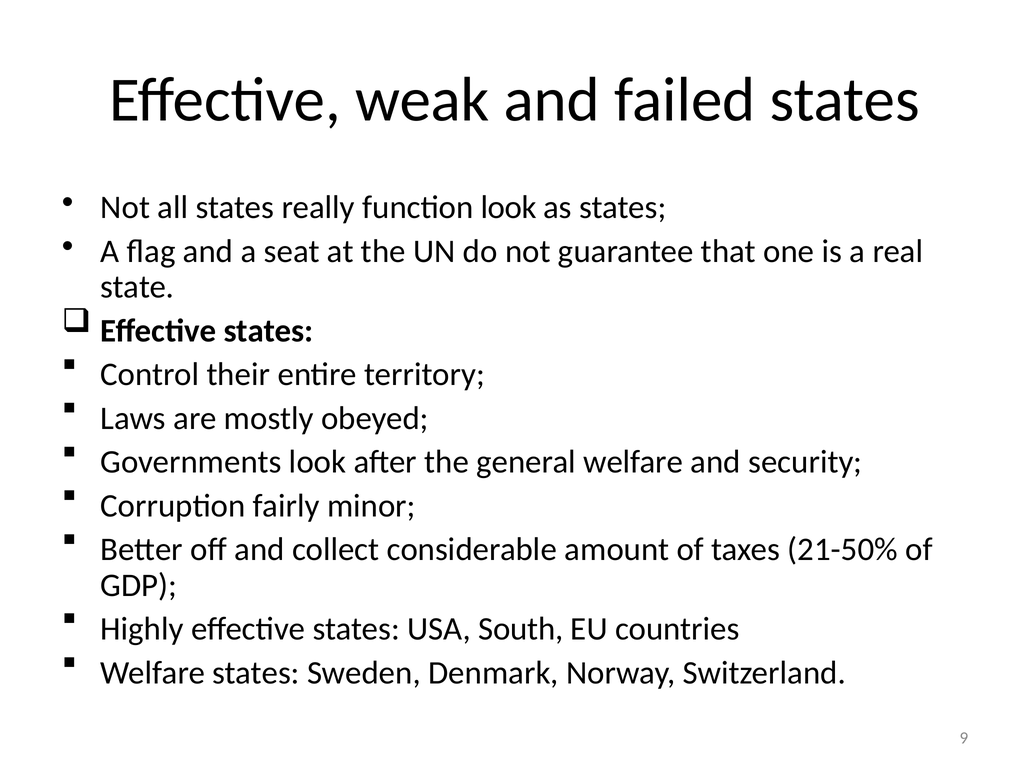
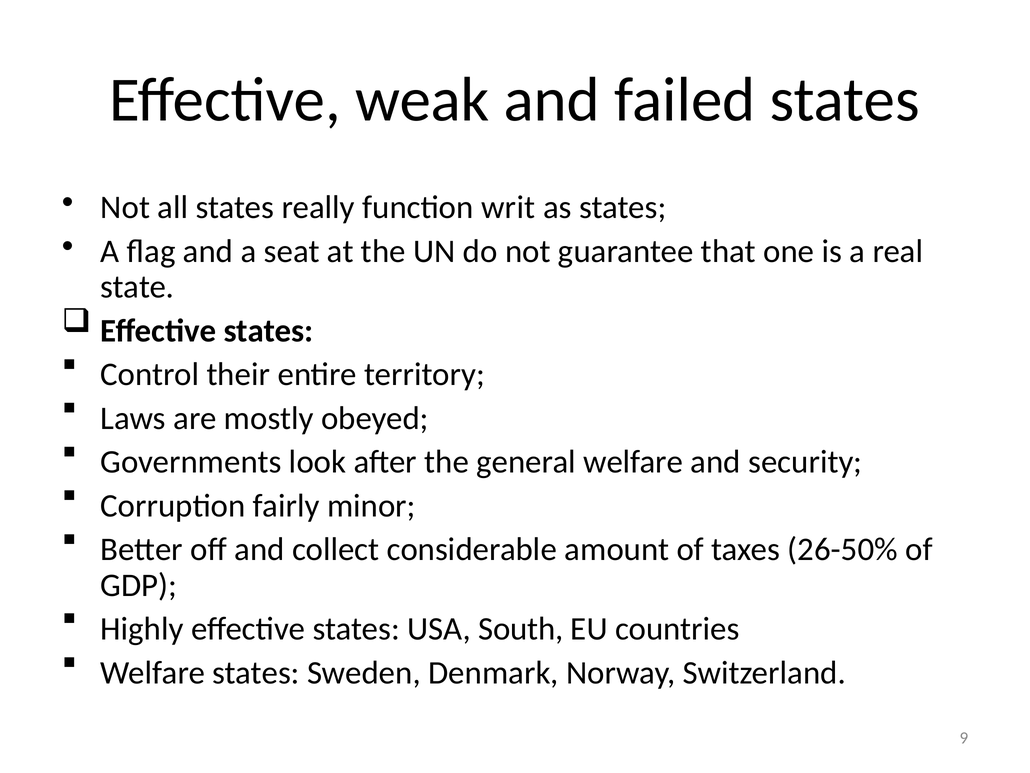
function look: look -> writ (508, 207)
21-50%: 21-50% -> 26-50% (843, 549)
